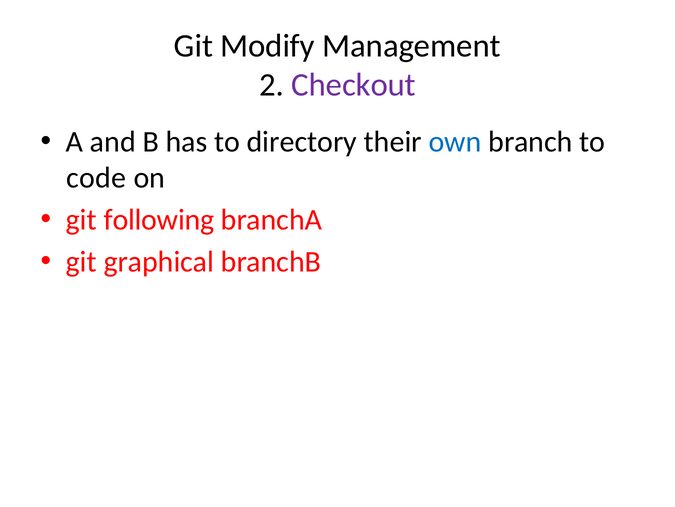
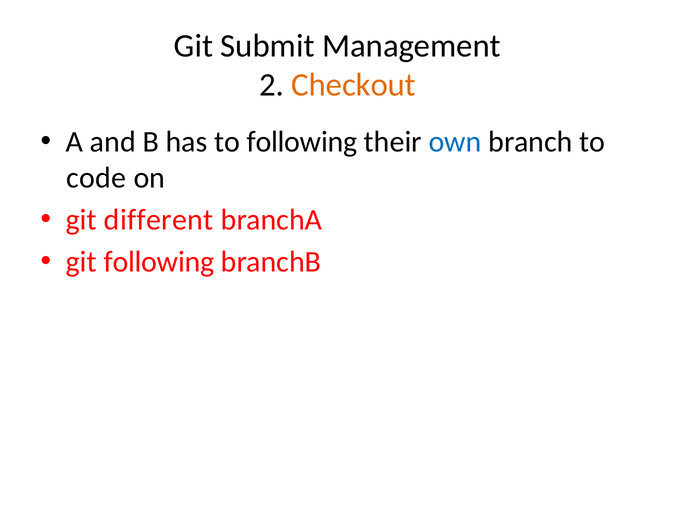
Modify: Modify -> Submit (268, 46)
Checkout colour: purple -> orange (354, 85)
to directory: directory -> following (302, 142)
following: following -> different (159, 220)
git graphical: graphical -> following (159, 262)
